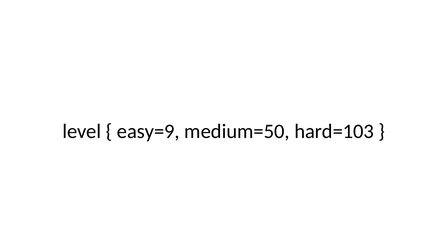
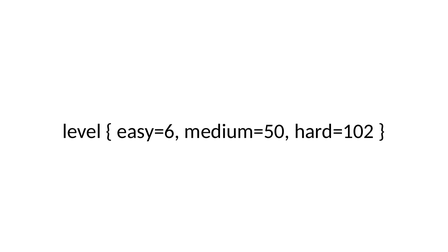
easy=9: easy=9 -> easy=6 (148, 131)
hard=103: hard=103 -> hard=102 (334, 131)
